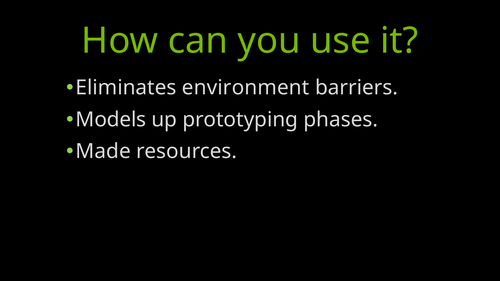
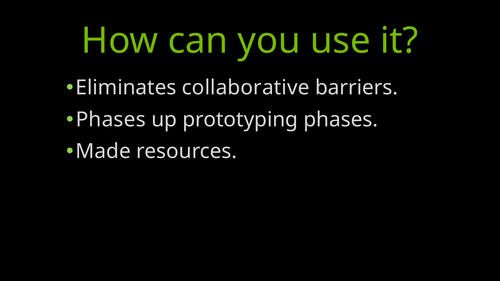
environment: environment -> collaborative (246, 88)
Models: Models -> Phases (111, 120)
